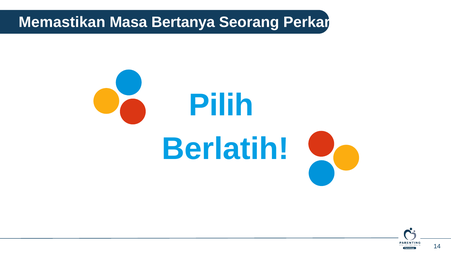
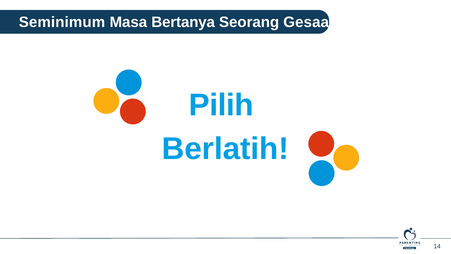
Memastikan: Memastikan -> Seminimum (62, 22)
Perkara: Perkara -> Gesaan (311, 22)
